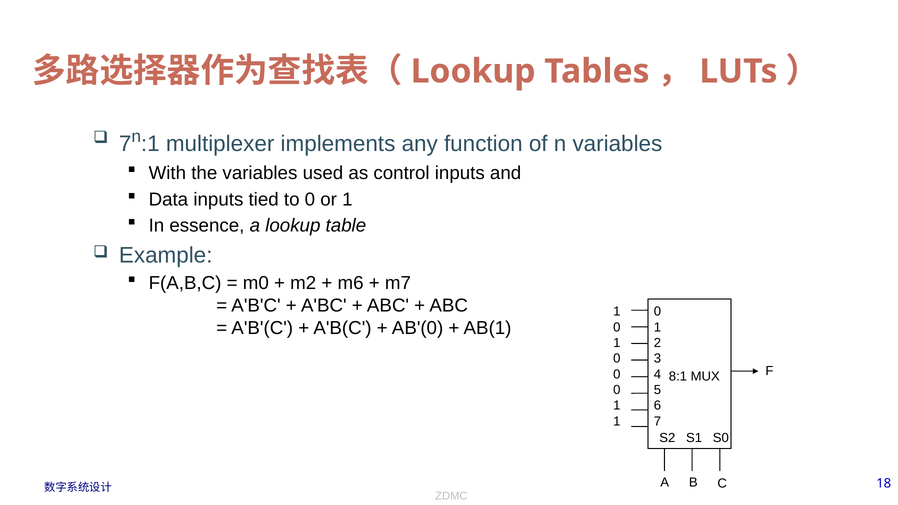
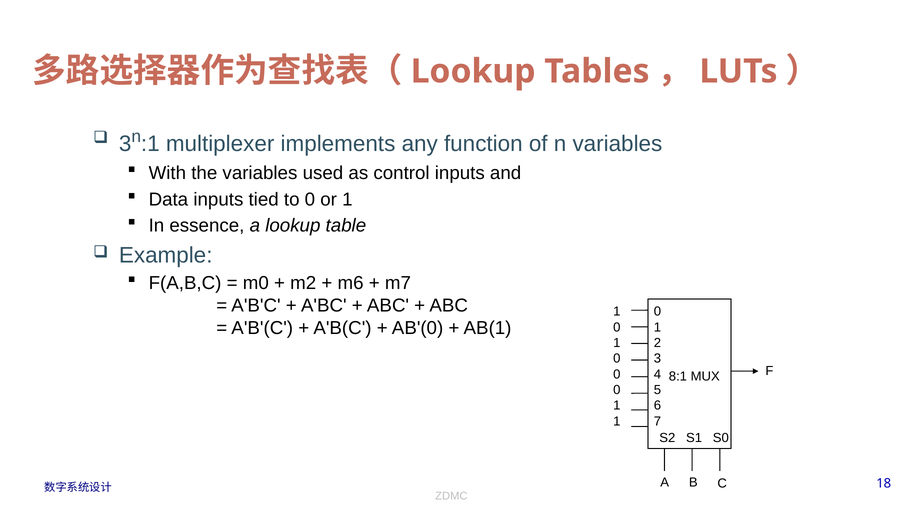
7: 7 -> 3 (125, 144)
